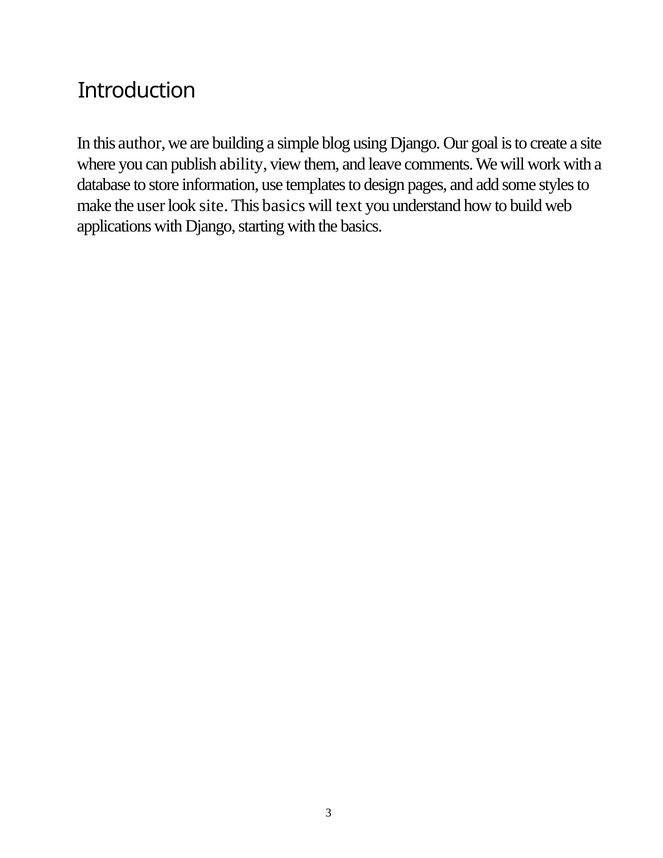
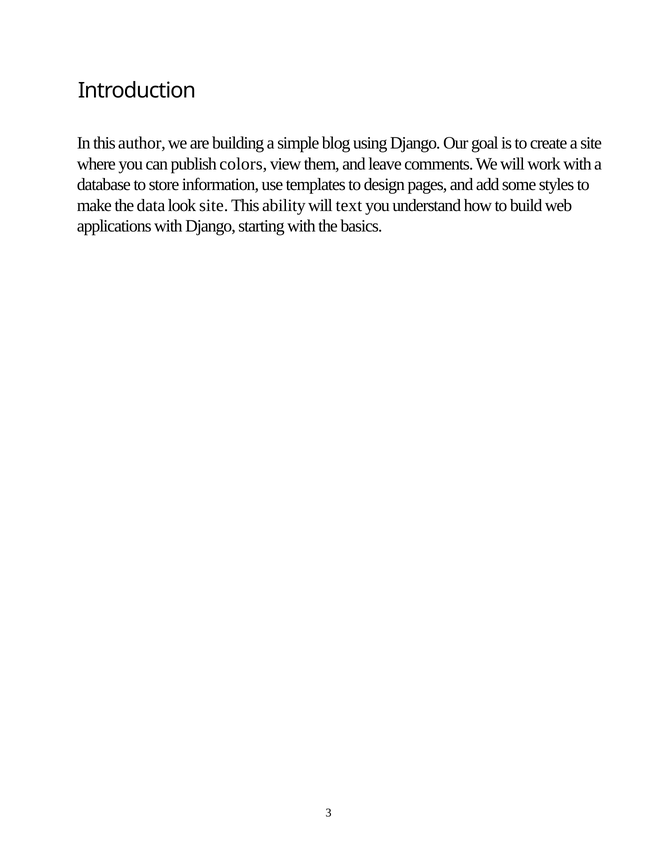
ability: ability -> colors (243, 164)
user: user -> data (151, 205)
This basics: basics -> ability (284, 205)
